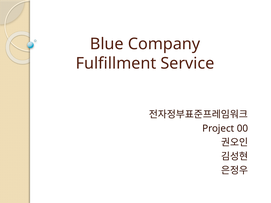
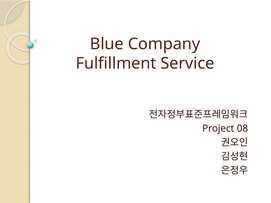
00: 00 -> 08 (242, 129)
